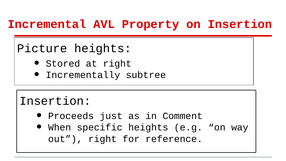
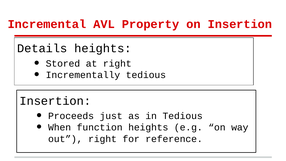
Picture: Picture -> Details (42, 48)
Incrementally subtree: subtree -> tedious (146, 75)
in Comment: Comment -> Tedious (183, 116)
specific: specific -> function (100, 127)
